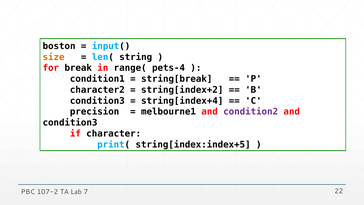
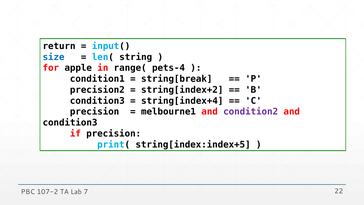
boston: boston -> return (59, 46)
size colour: orange -> blue (54, 57)
break: break -> apple (78, 68)
character2: character2 -> precision2 (97, 90)
if character: character -> precision (114, 133)
